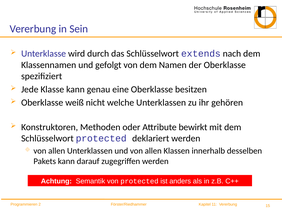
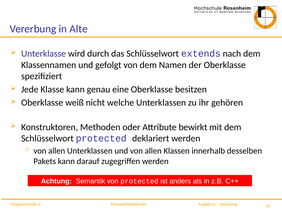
Sein: Sein -> Alte (79, 29)
